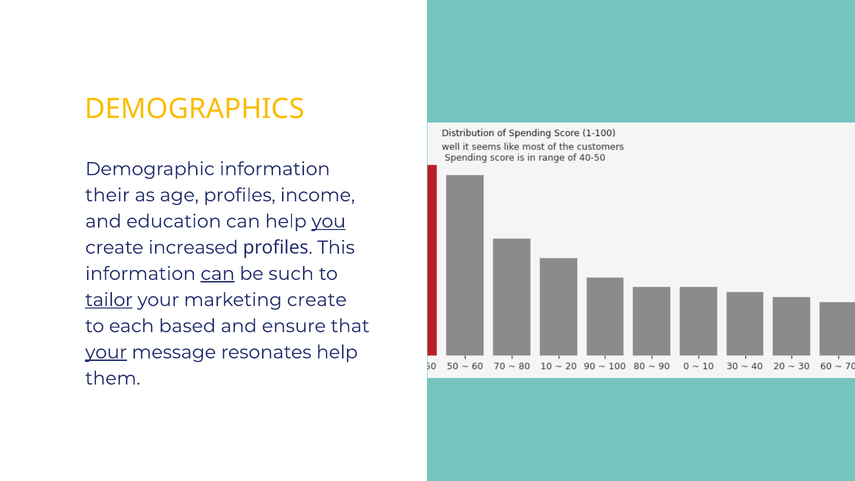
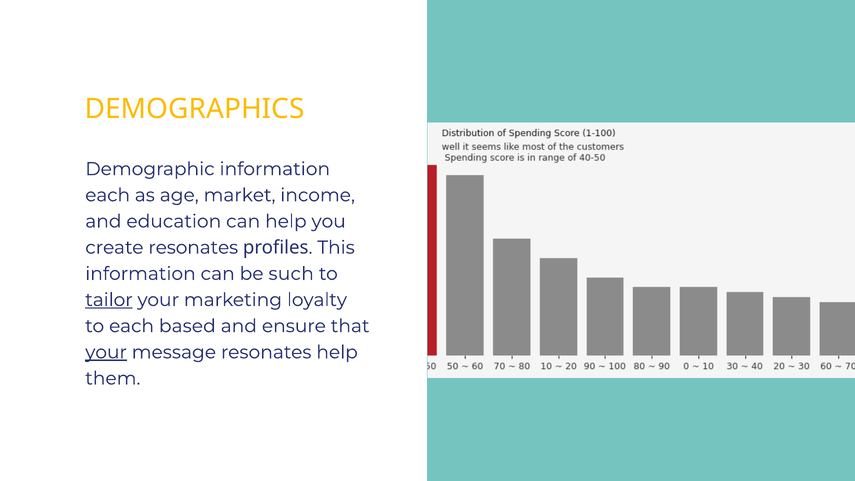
their: their -> each (108, 195)
age proﬁles: proﬁles -> market (240, 195)
you underline: present -> none (329, 221)
create increased: increased -> resonates (193, 248)
can underline: present -> none (218, 274)
marketing create: create -> loyalty (317, 300)
